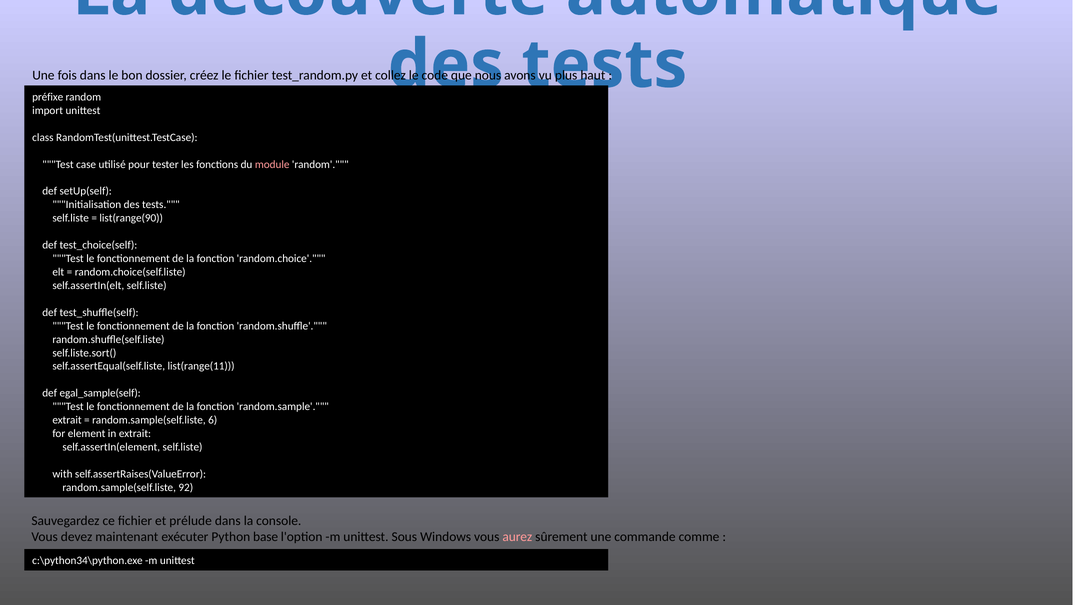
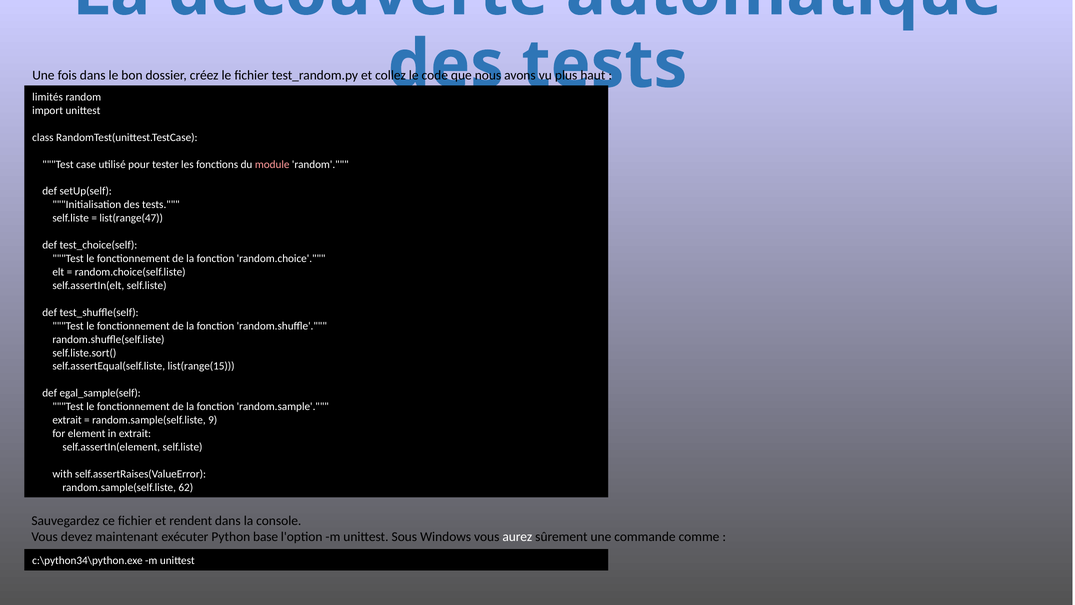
préfixe: préfixe -> limités (48, 97)
list(range(90: list(range(90 -> list(range(47 (131, 218)
list(range(11: list(range(11 -> list(range(15 (201, 366)
6: 6 -> 9 (213, 420)
92: 92 -> 62 (186, 487)
prélude: prélude -> rendent (191, 521)
aurez colour: pink -> white (517, 537)
